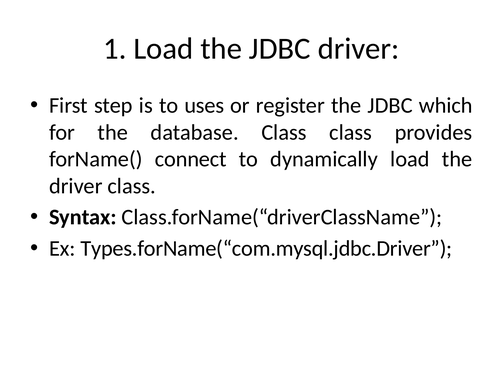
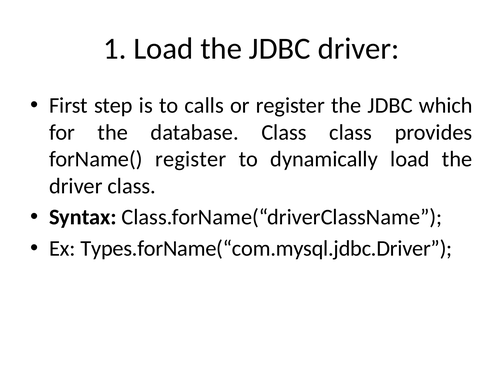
uses: uses -> calls (204, 106)
forName( connect: connect -> register (191, 159)
